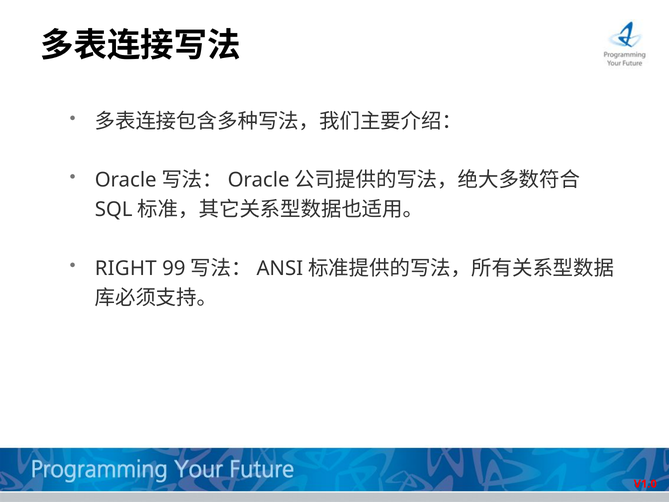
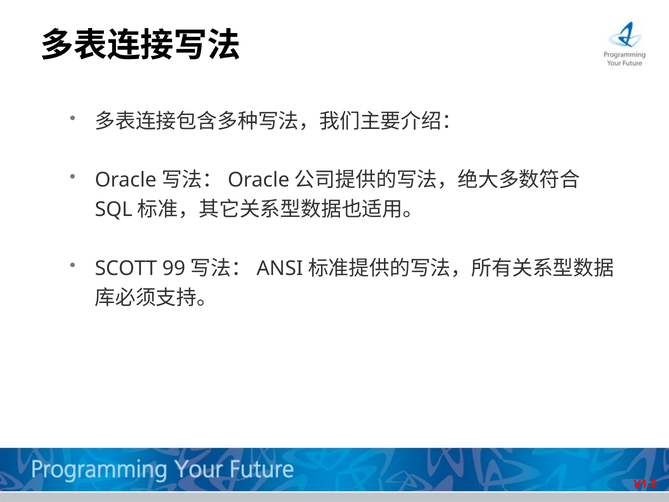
RIGHT: RIGHT -> SCOTT (126, 268)
